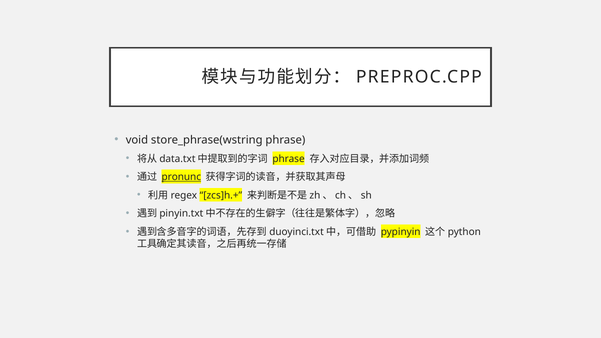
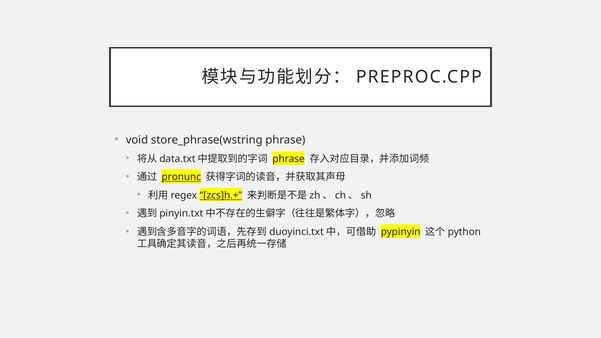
zcs]h.+ underline: none -> present (221, 195)
